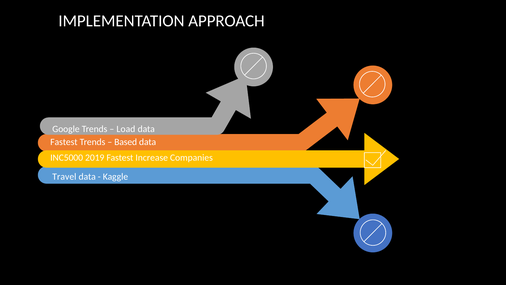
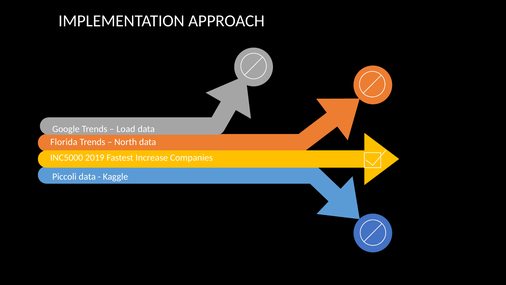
Fastest: Fastest -> Florida (64, 142)
Based: Based -> North (126, 142)
Travel: Travel -> Piccoli (64, 177)
